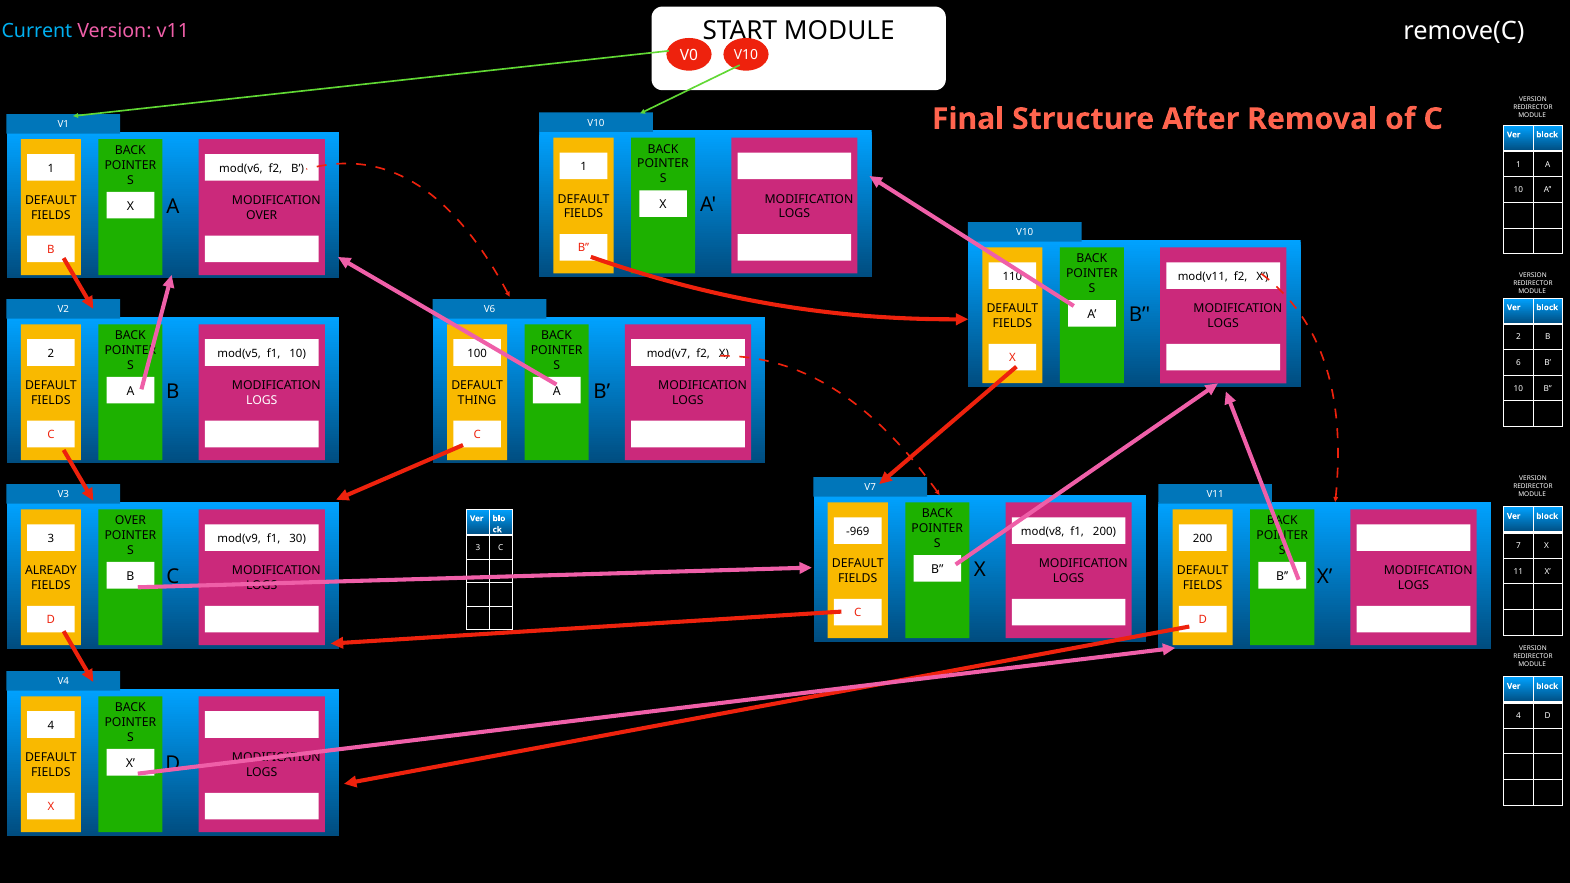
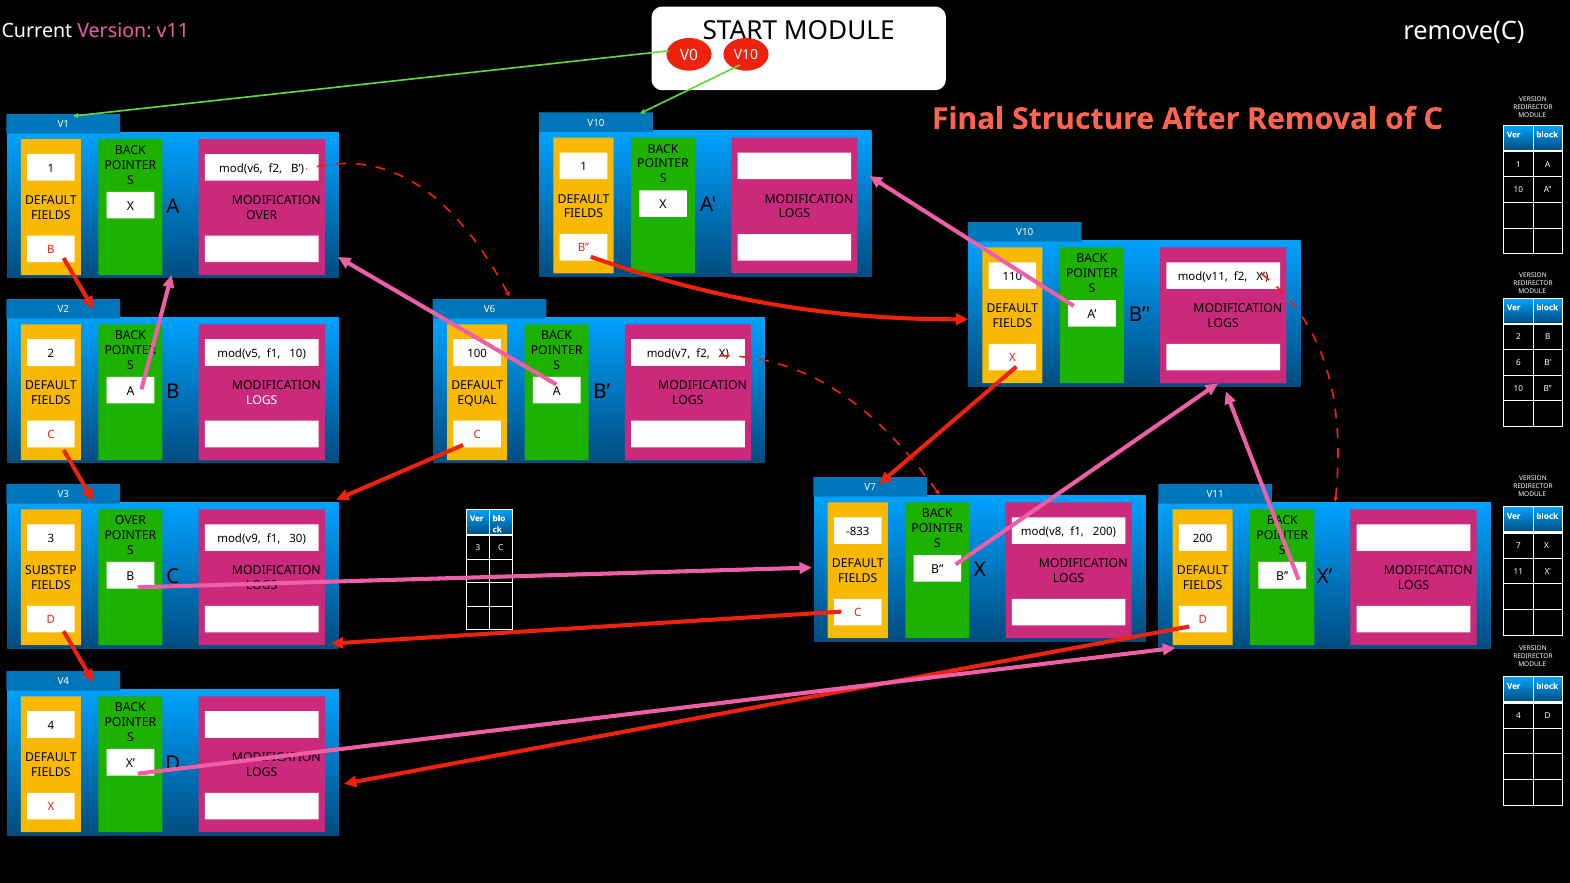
Current colour: light blue -> white (37, 31)
THING: THING -> EQUAL (477, 400)
-969: -969 -> -833 (858, 531)
ALREADY: ALREADY -> SUBSTEP (51, 571)
